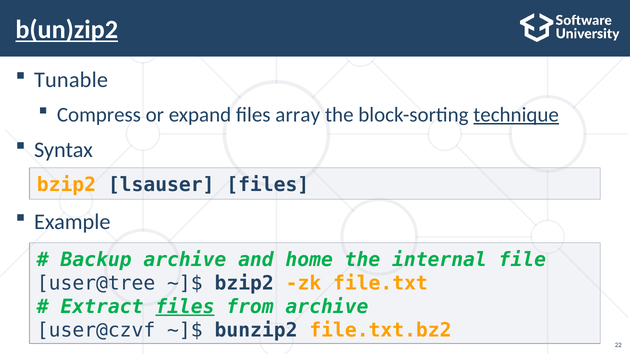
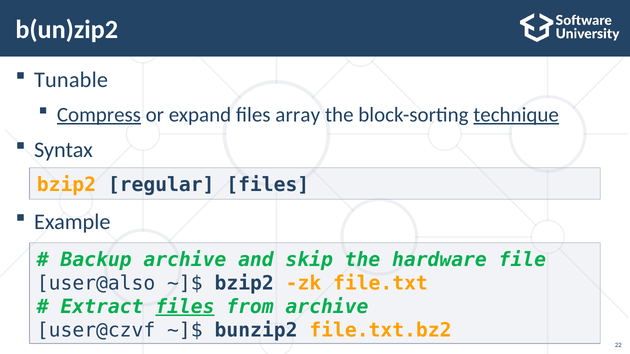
b(un)zip2 underline: present -> none (67, 30)
Compress underline: none -> present (99, 115)
lsauser: lsauser -> regular (161, 185)
home: home -> skip (309, 260)
internal: internal -> hardware (439, 260)
user@tree: user@tree -> user@also (96, 283)
